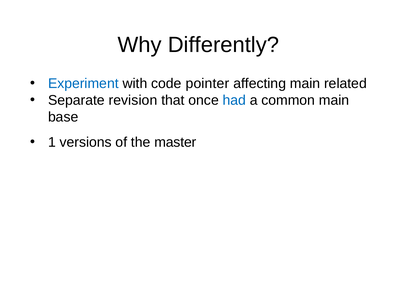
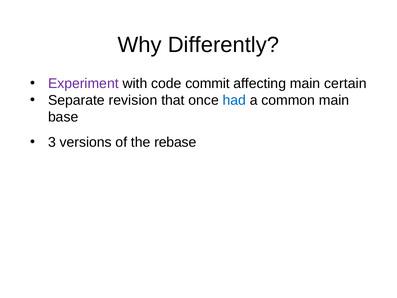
Experiment colour: blue -> purple (83, 83)
pointer: pointer -> commit (208, 83)
related: related -> certain (345, 83)
1: 1 -> 3 (52, 142)
master: master -> rebase (175, 142)
